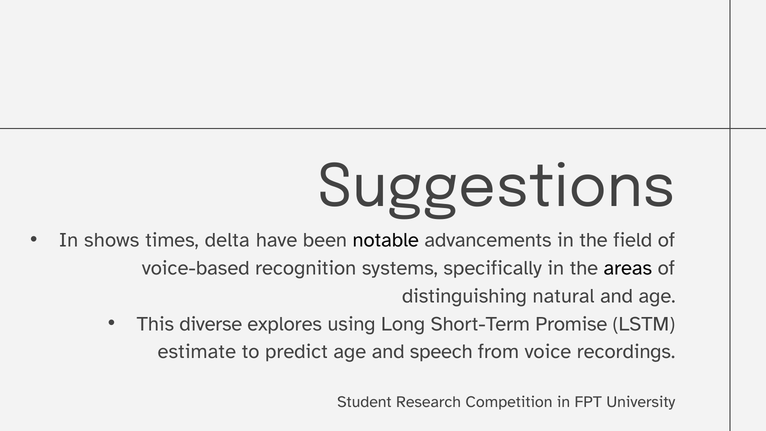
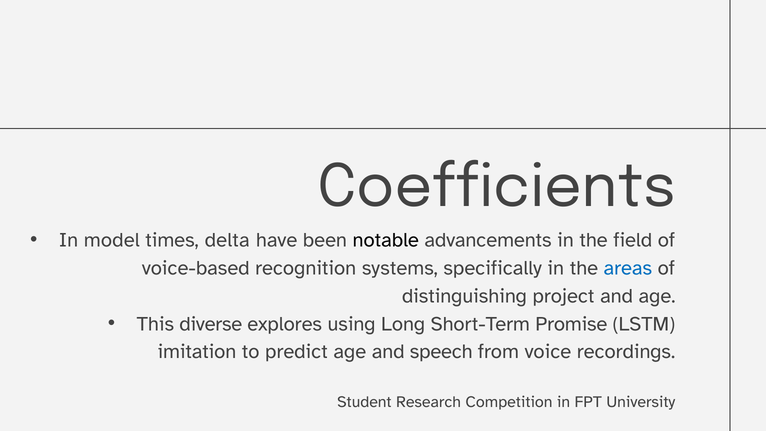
Suggestions: Suggestions -> Coefficients (497, 187)
shows: shows -> model (112, 240)
areas colour: black -> blue (628, 268)
natural: natural -> project (564, 296)
estimate: estimate -> imitation (197, 352)
